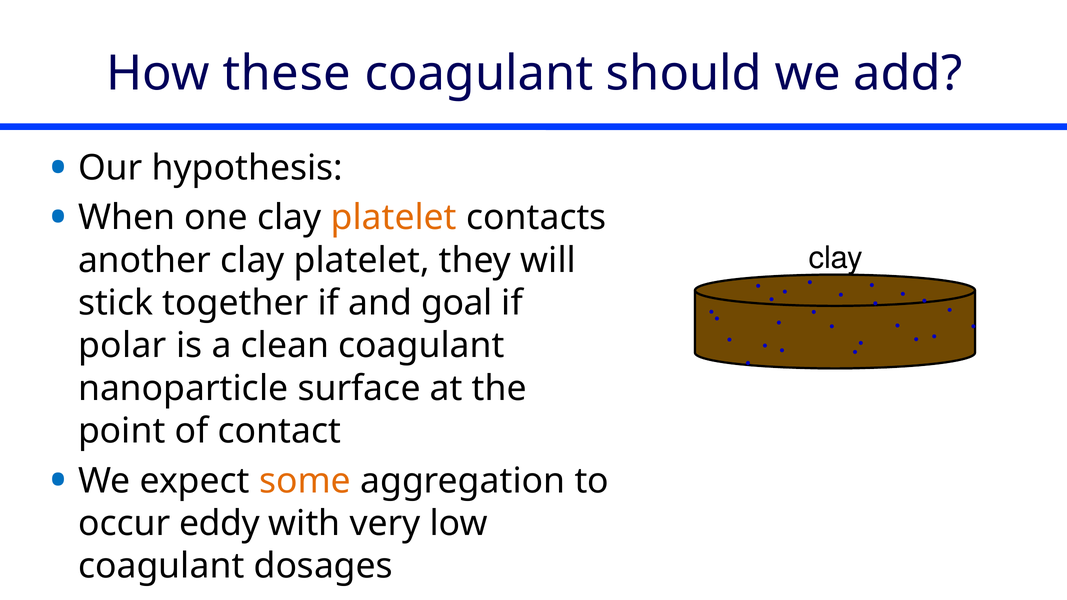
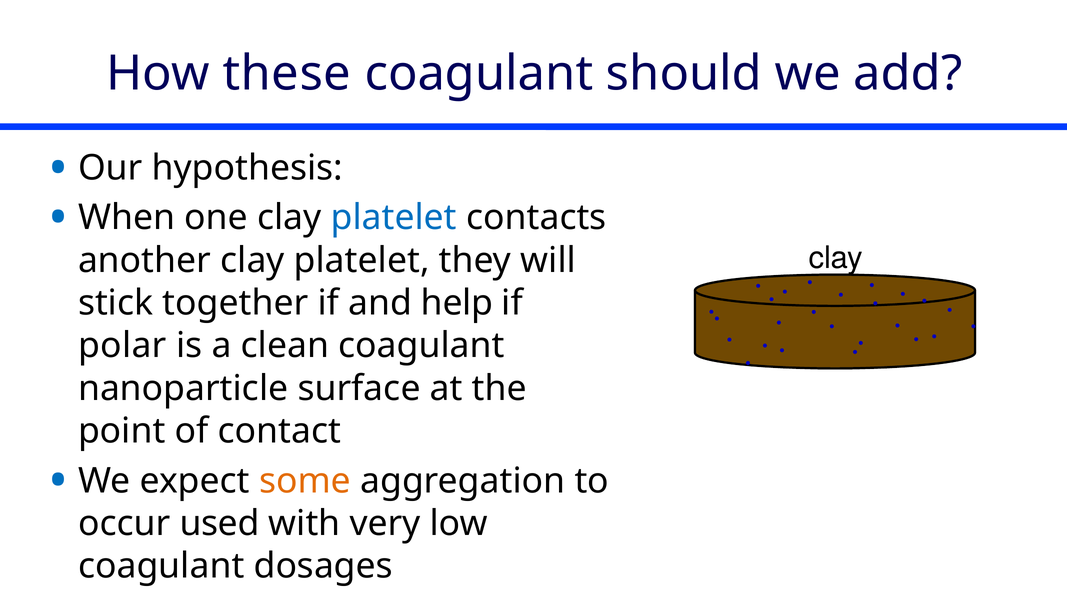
platelet colour: orange -> blue (394, 218)
goal: goal -> help (457, 303)
eddy: eddy -> used (220, 524)
